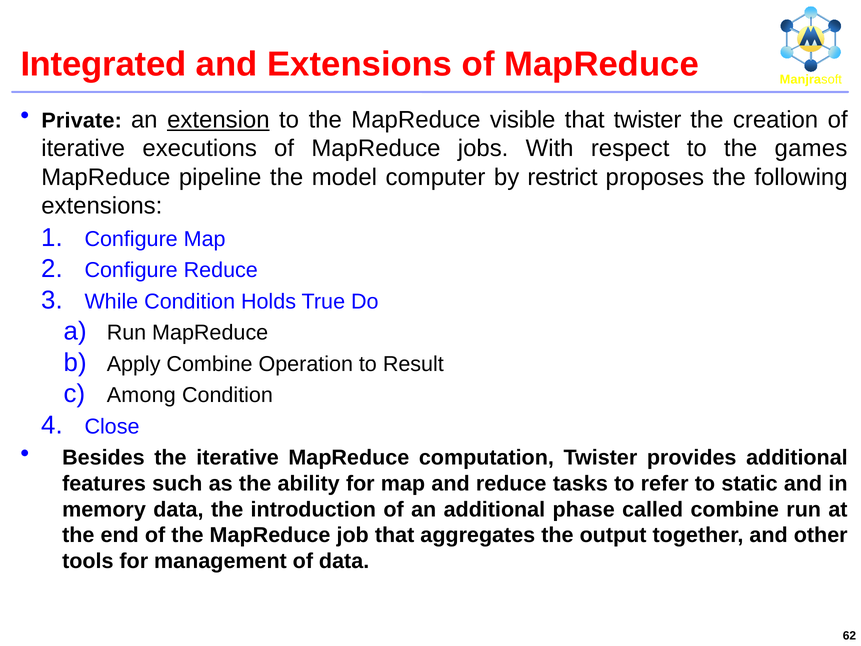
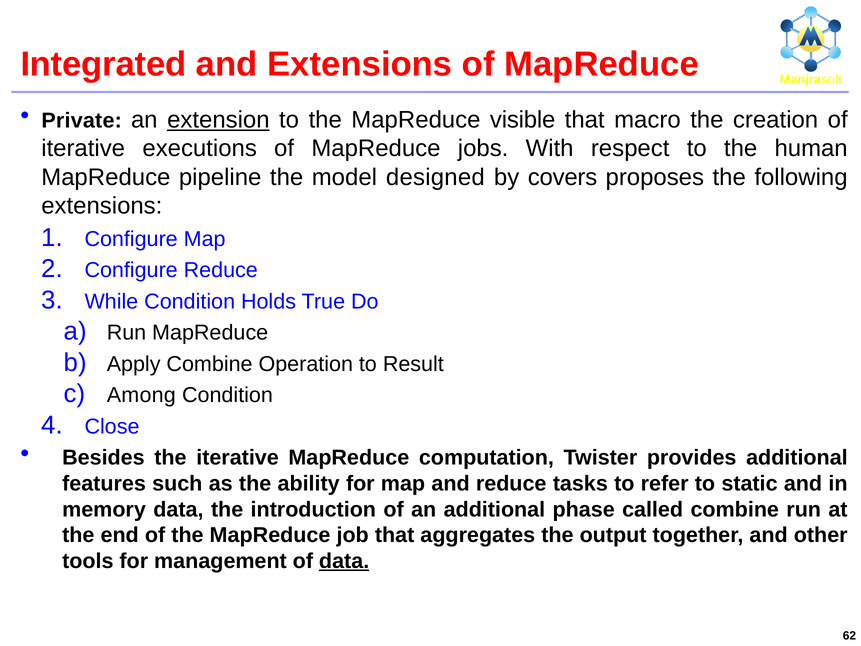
that twister: twister -> macro (647, 120)
games: games -> human (811, 149)
computer: computer -> designed (435, 177)
restrict: restrict -> covers (563, 177)
data underline: none -> present (344, 561)
